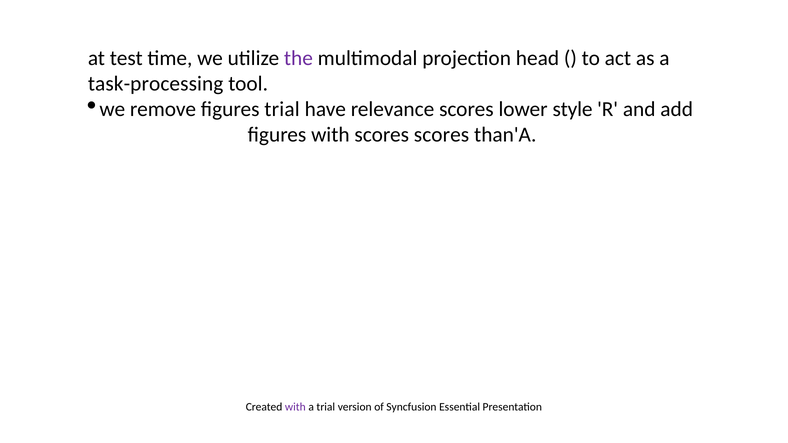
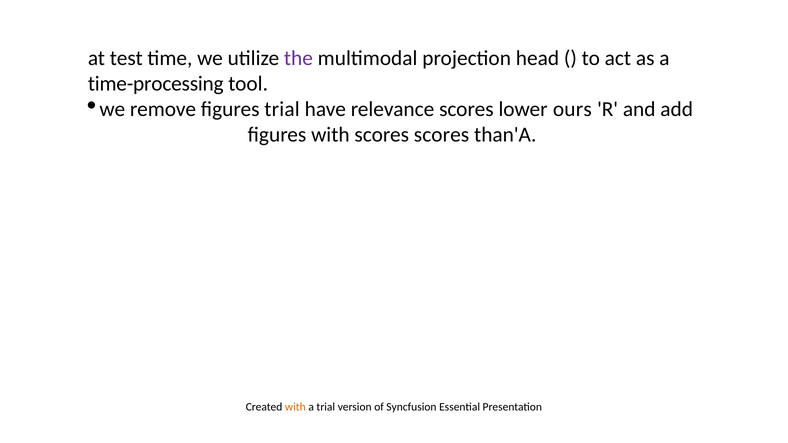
task-processing: task-processing -> time-processing (156, 84)
style: style -> ours (572, 109)
with colour: purple -> orange (295, 407)
